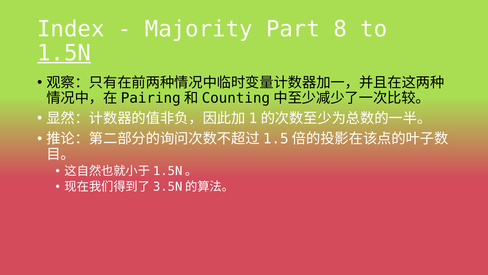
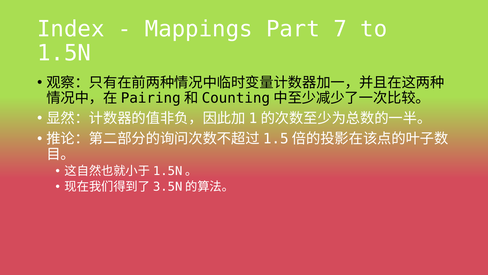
Majority: Majority -> Mappings (199, 29)
8: 8 -> 7 (340, 29)
1.5N underline: present -> none (64, 53)
